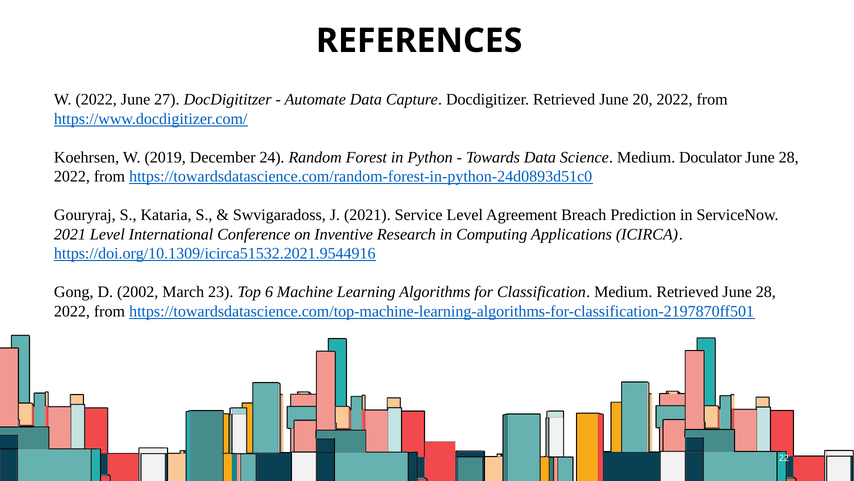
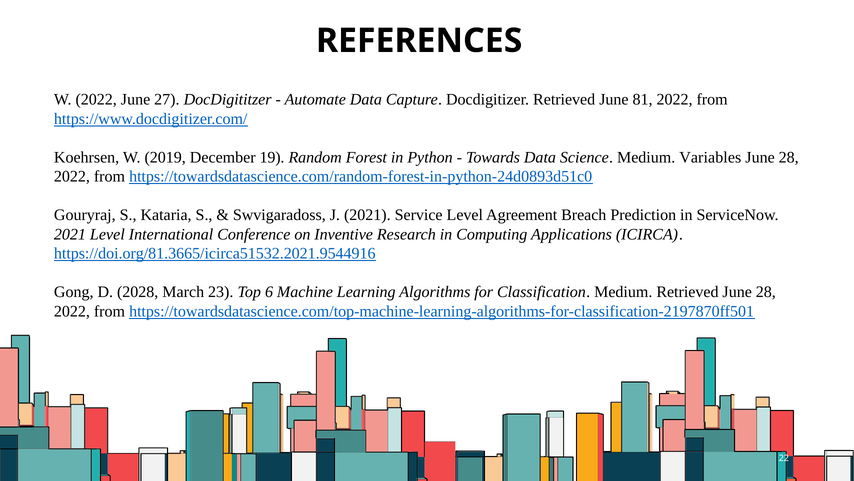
20: 20 -> 81 (643, 99)
24: 24 -> 19 (272, 157)
Doculator: Doculator -> Variables (710, 157)
https://doi.org/10.1309/icirca51532.2021.9544916: https://doi.org/10.1309/icirca51532.2021.9544916 -> https://doi.org/81.3665/icirca51532.2021.9544916 (215, 253)
2002: 2002 -> 2028 (138, 292)
